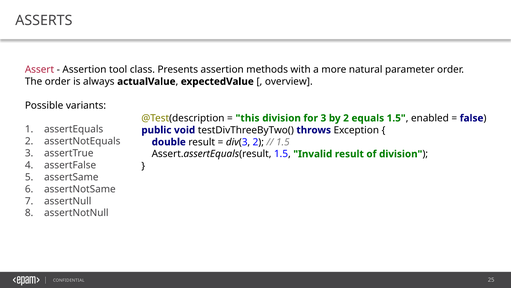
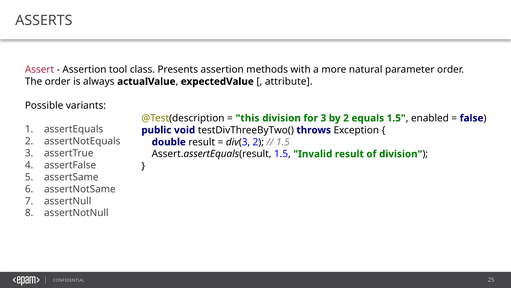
overview: overview -> attribute (289, 81)
